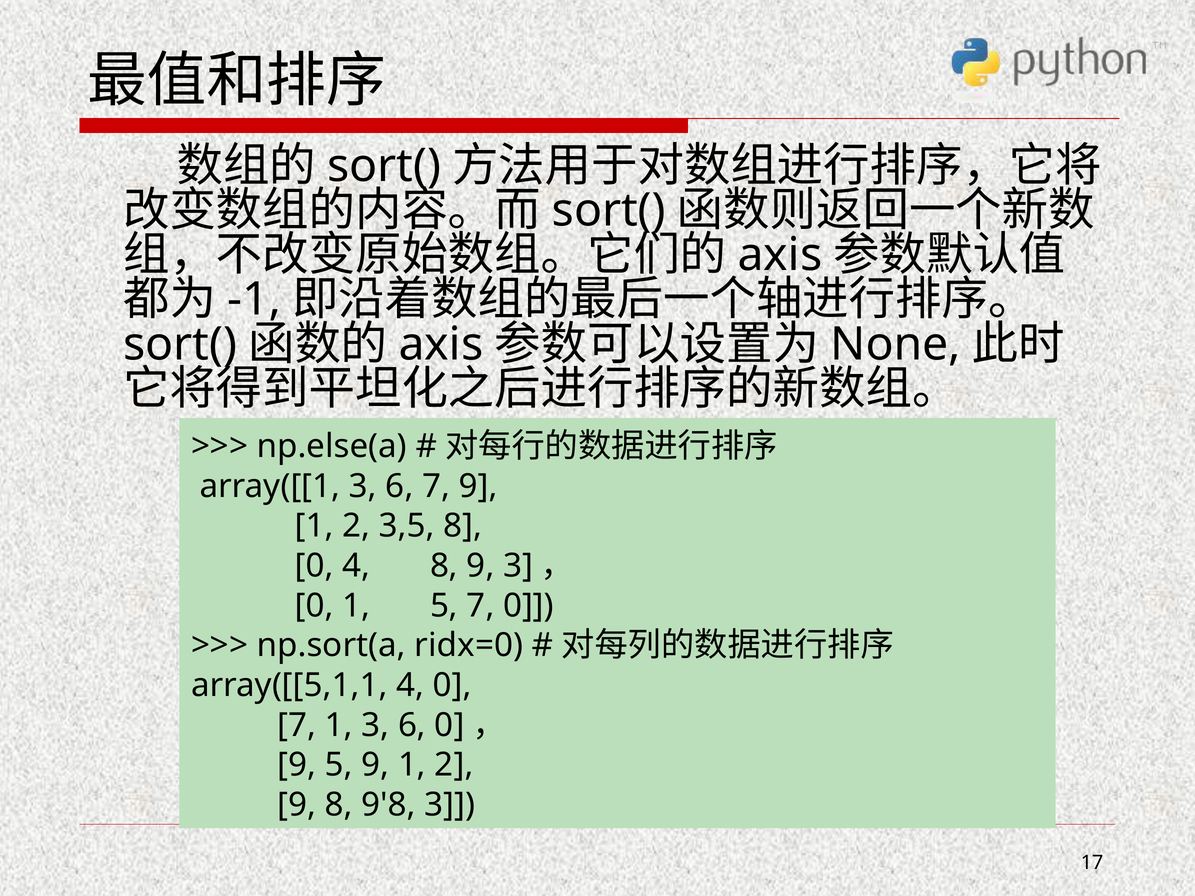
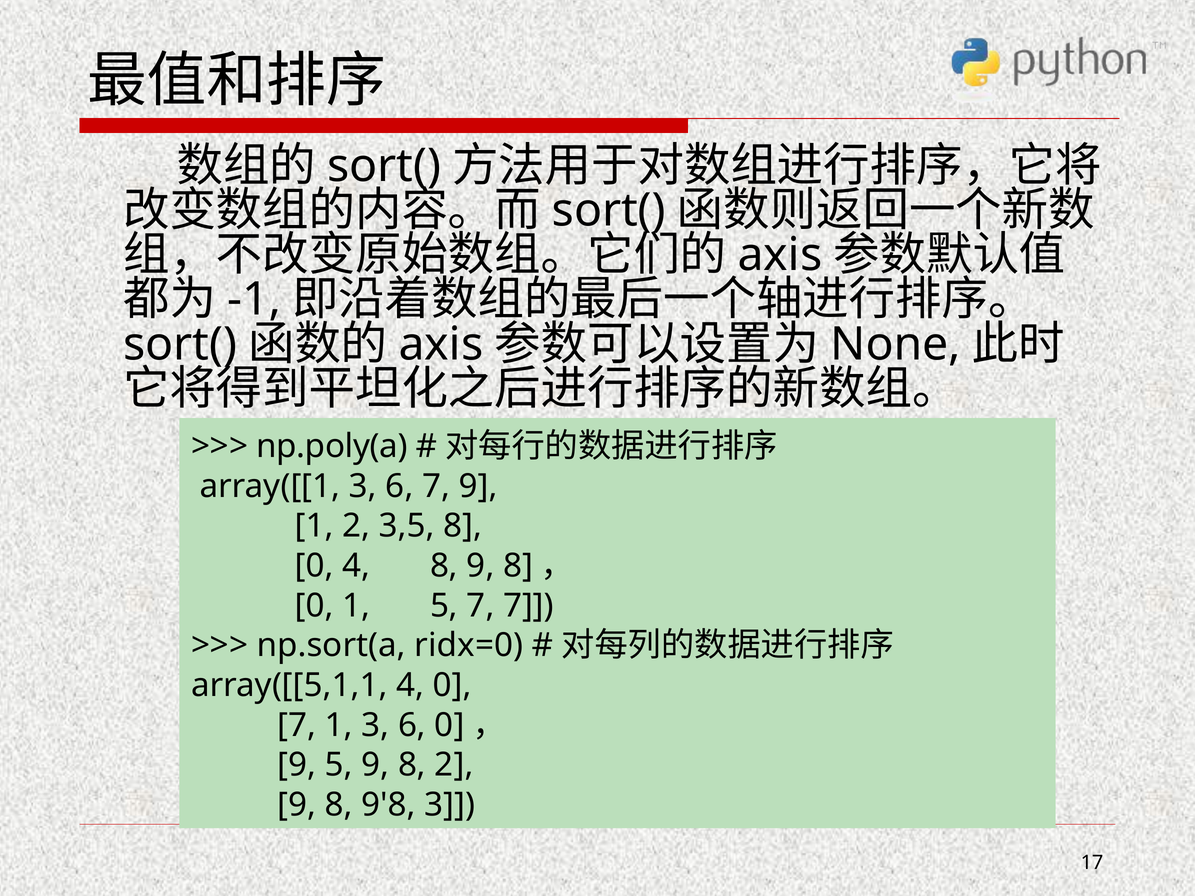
np.else(a: np.else(a -> np.poly(a (332, 446)
8 9 3: 3 -> 8 (518, 566)
7 0: 0 -> 7 (528, 606)
5 9 1: 1 -> 8 (412, 765)
